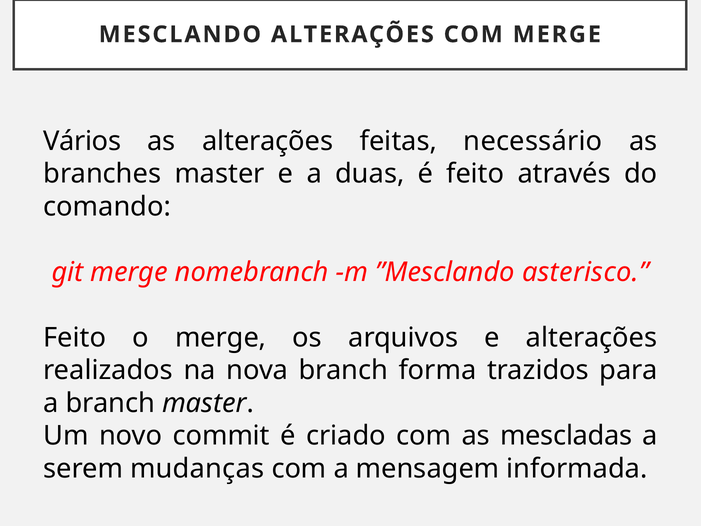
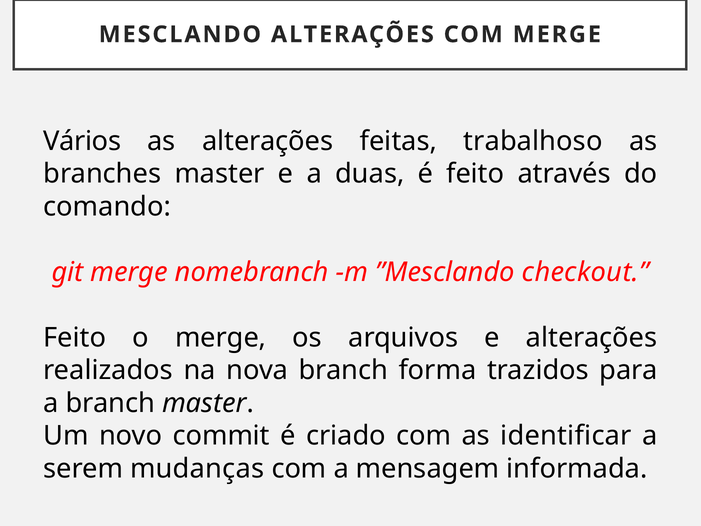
necessário: necessário -> trabalhoso (533, 141)
asterisco: asterisco -> checkout (585, 272)
mescladas: mescladas -> identificar (566, 436)
